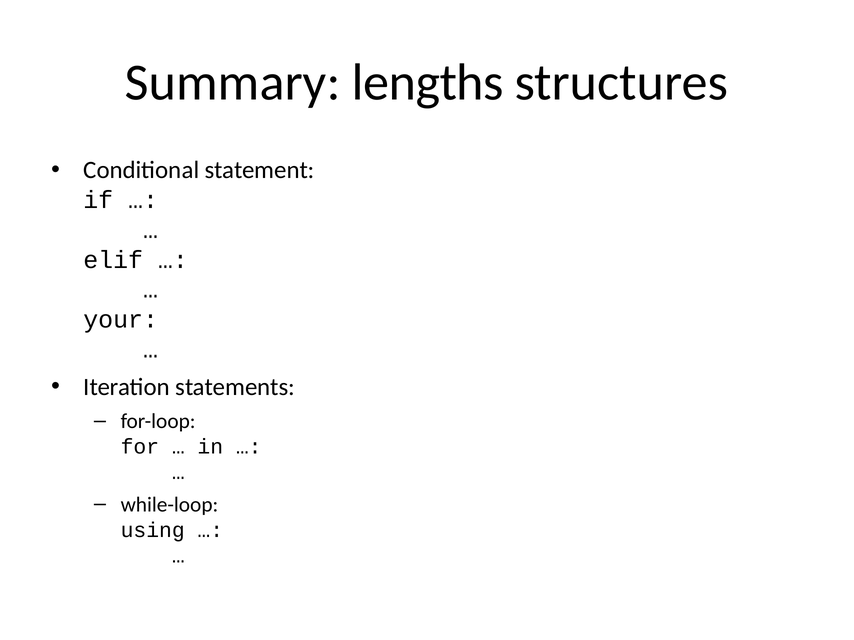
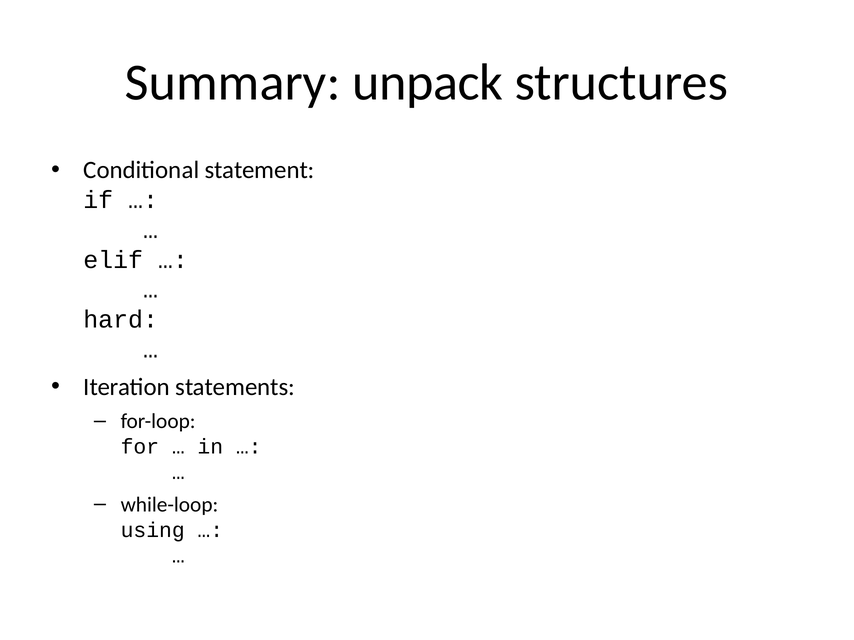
lengths: lengths -> unpack (428, 83)
your: your -> hard (121, 320)
